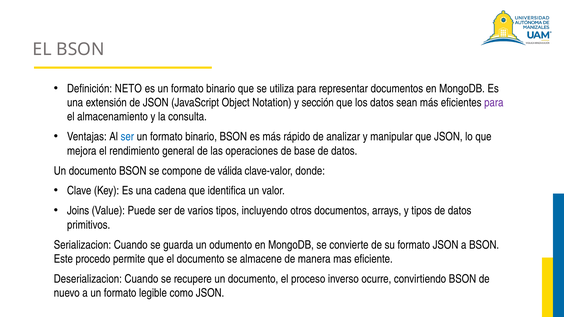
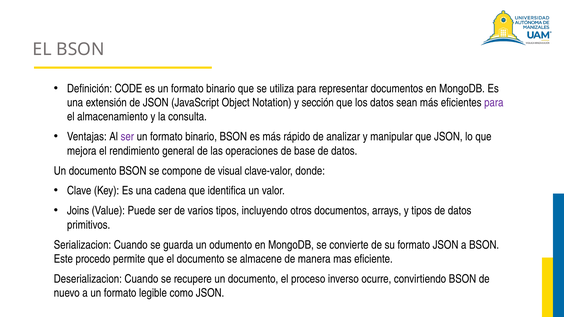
NETO: NETO -> CODE (128, 89)
ser colour: blue -> purple (127, 137)
válida: válida -> visual (230, 171)
